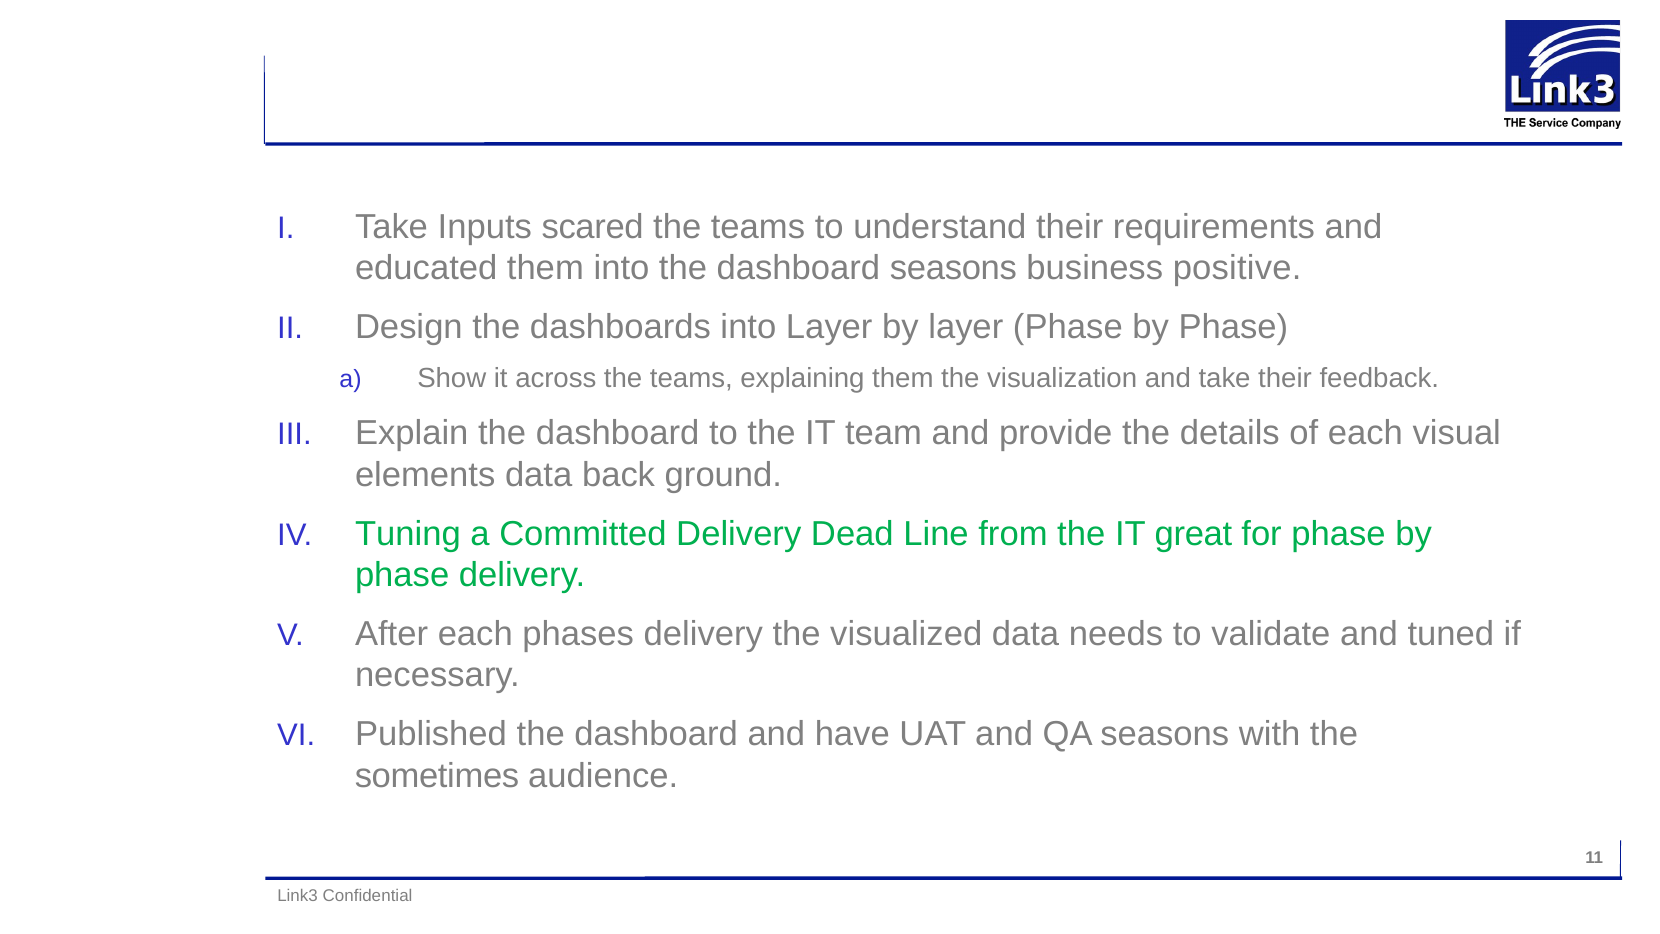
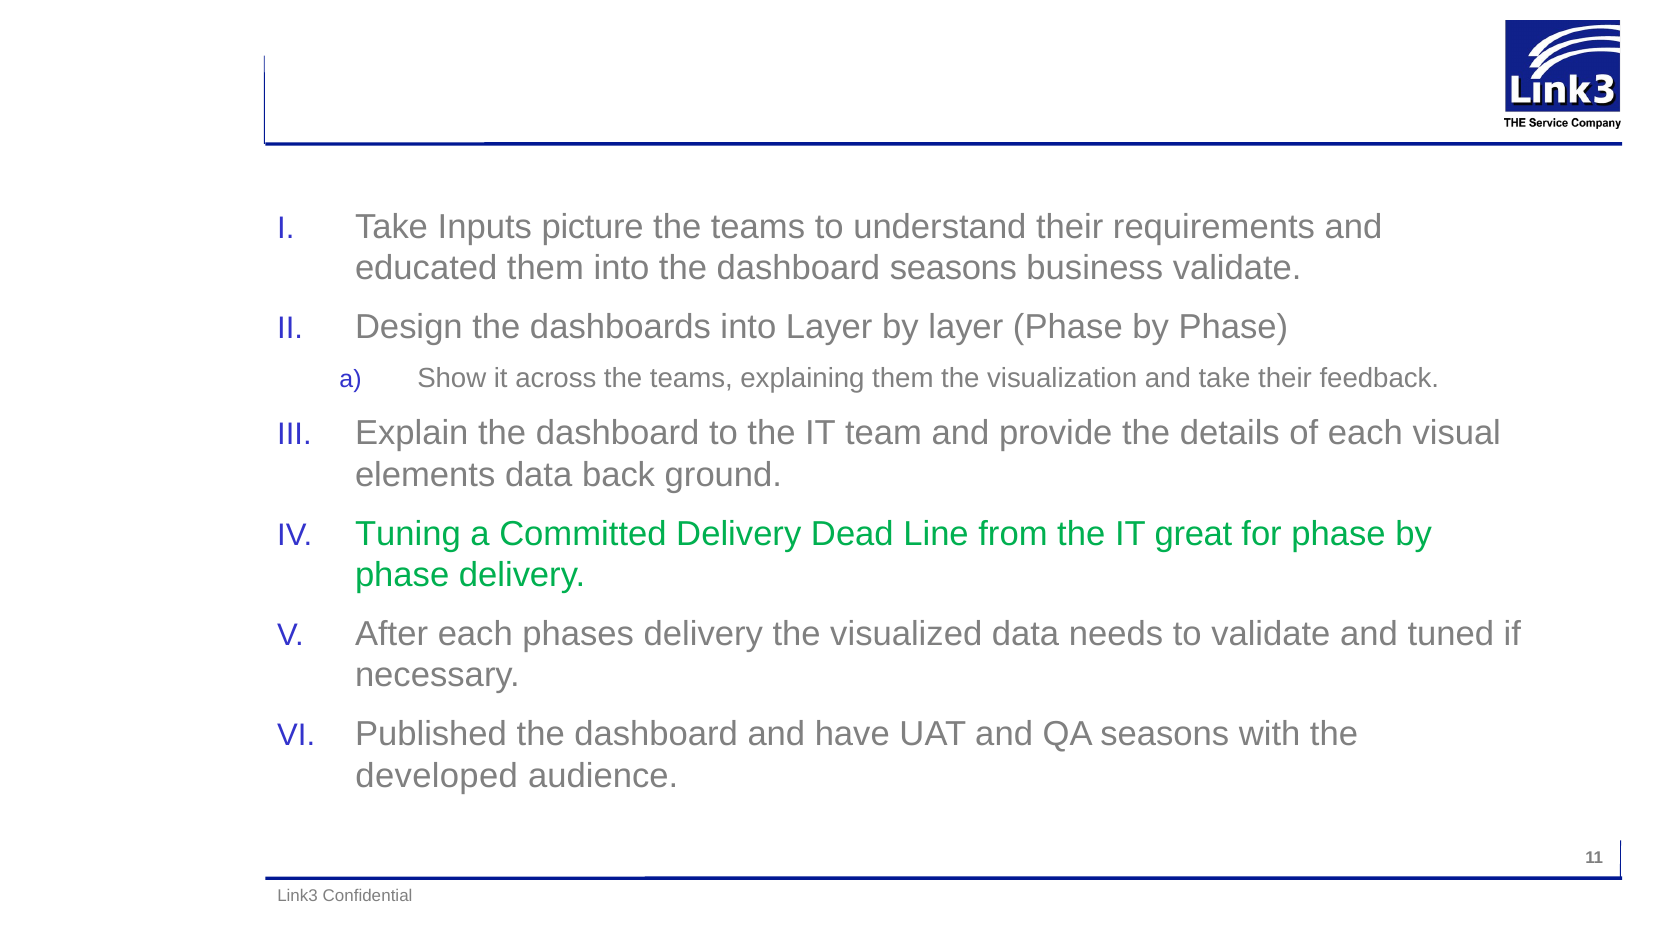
scared: scared -> picture (593, 227)
business positive: positive -> validate (1237, 268)
sometimes: sometimes -> developed (437, 776)
